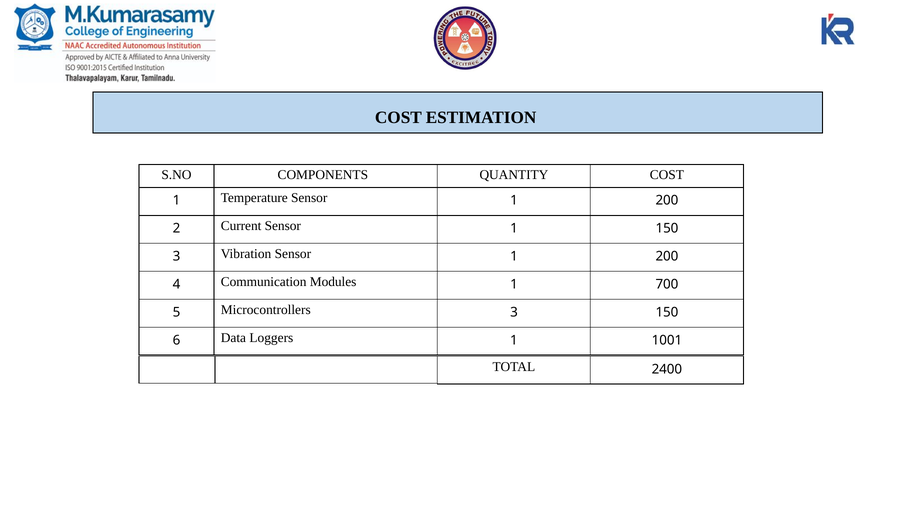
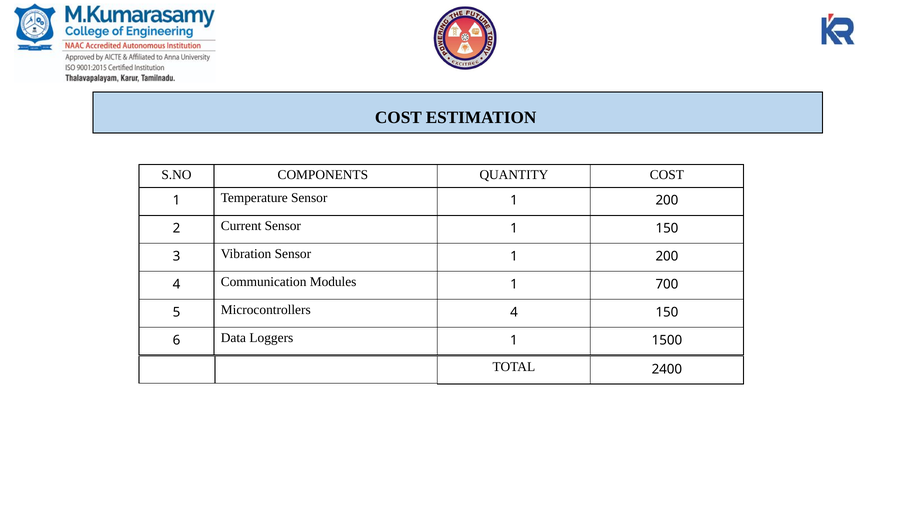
Microcontrollers 3: 3 -> 4 (514, 312)
1001: 1001 -> 1500 (667, 340)
